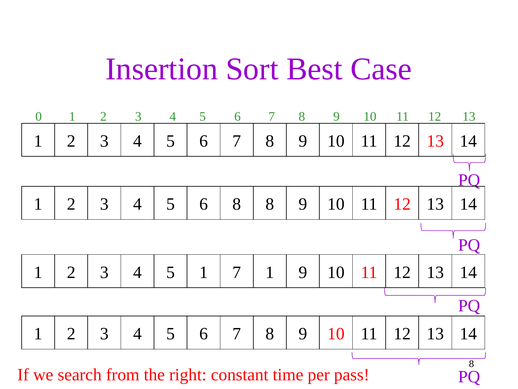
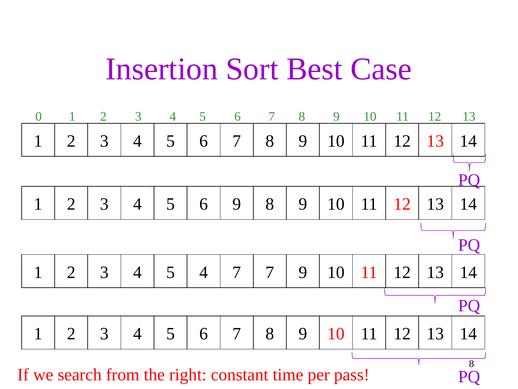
6 8: 8 -> 9 (237, 204)
5 1: 1 -> 4 (204, 272)
7 1: 1 -> 7 (270, 272)
